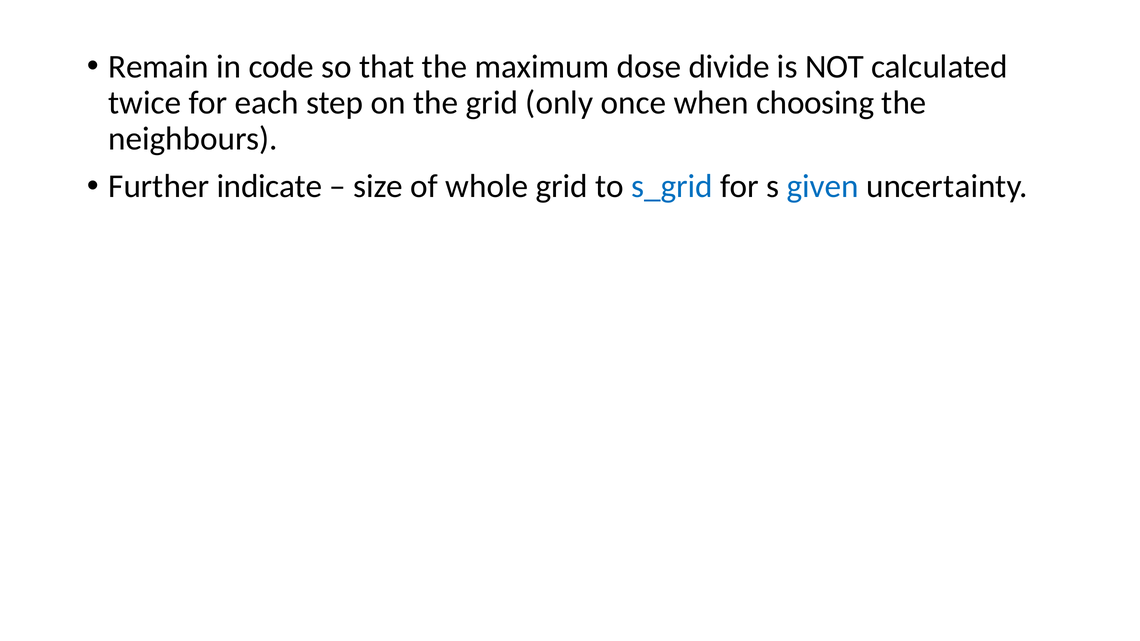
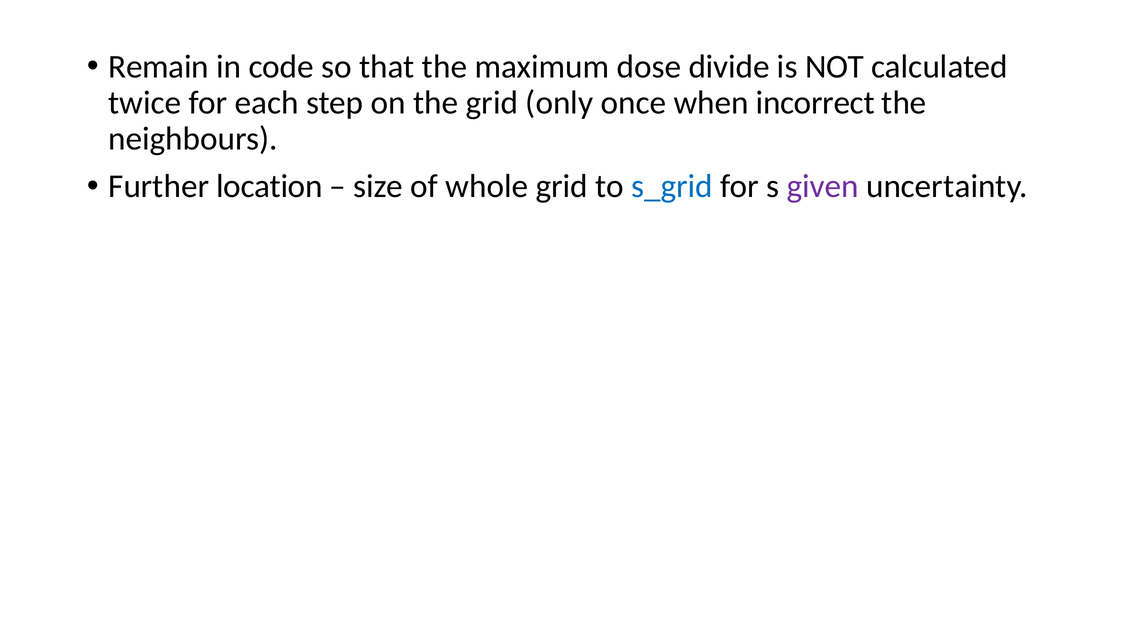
choosing: choosing -> incorrect (815, 103)
indicate: indicate -> location (269, 186)
given colour: blue -> purple (823, 186)
